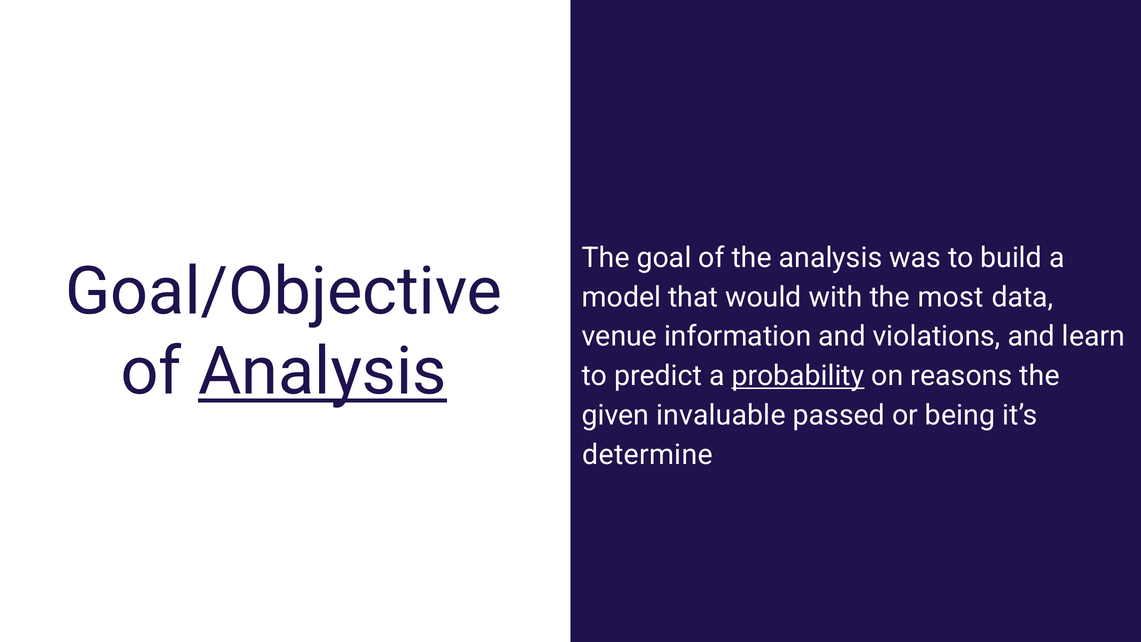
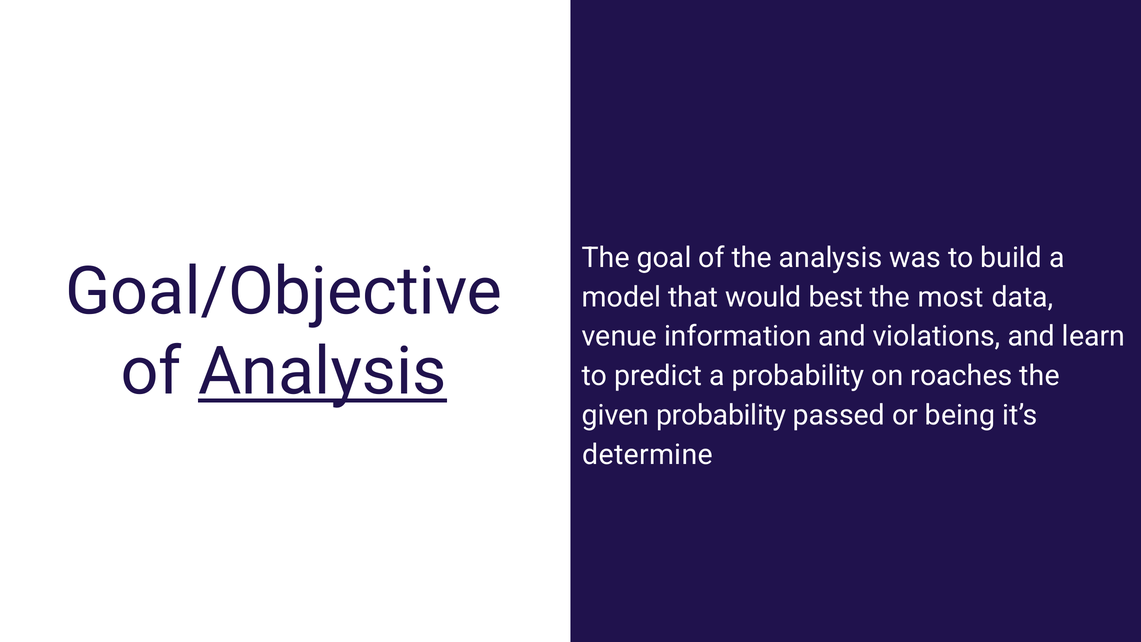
with: with -> best (836, 297)
probability underline: present -> none (798, 376)
reasons: reasons -> roaches (961, 376)
given invaluable: invaluable -> probability (721, 415)
